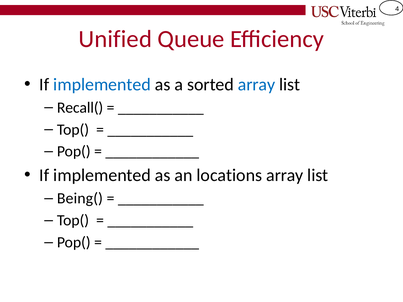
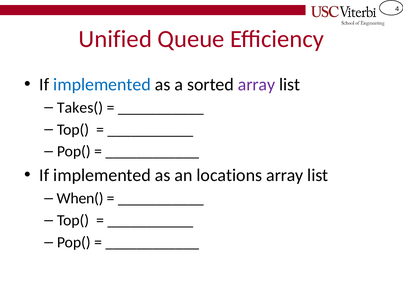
array colour: blue -> purple (257, 85)
Recall(: Recall( -> Takes( (80, 108)
Being(: Being( -> When( (80, 199)
